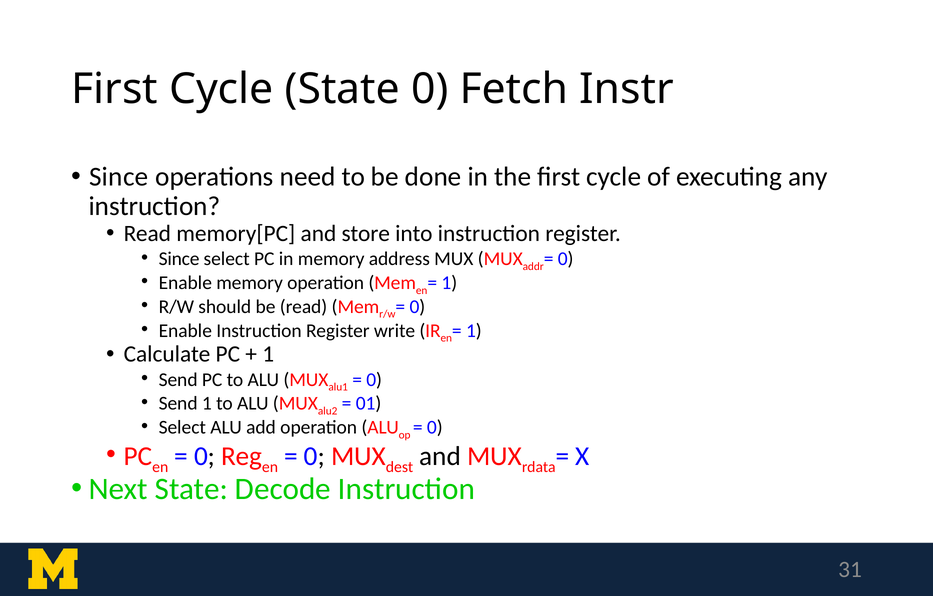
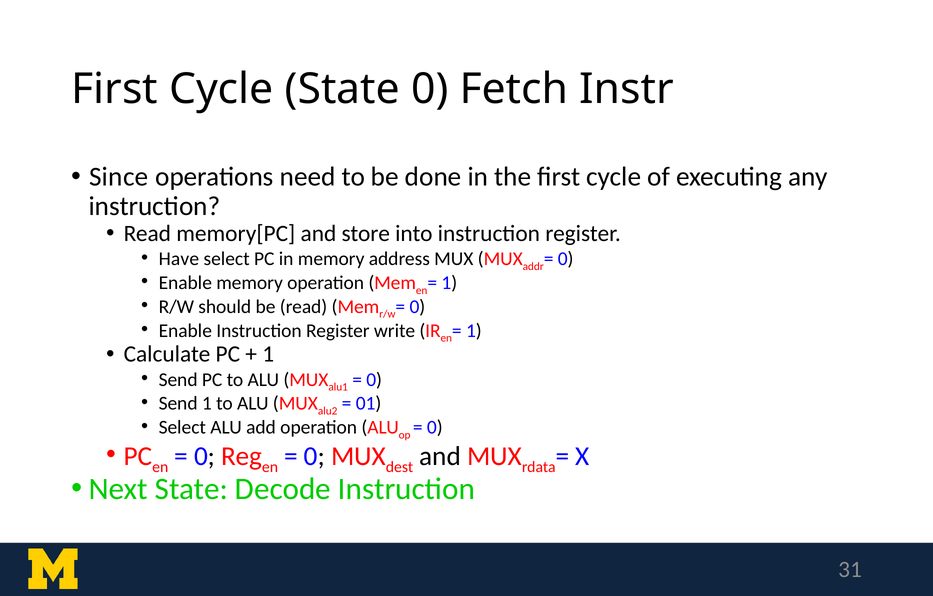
Since: Since -> Have (179, 259)
